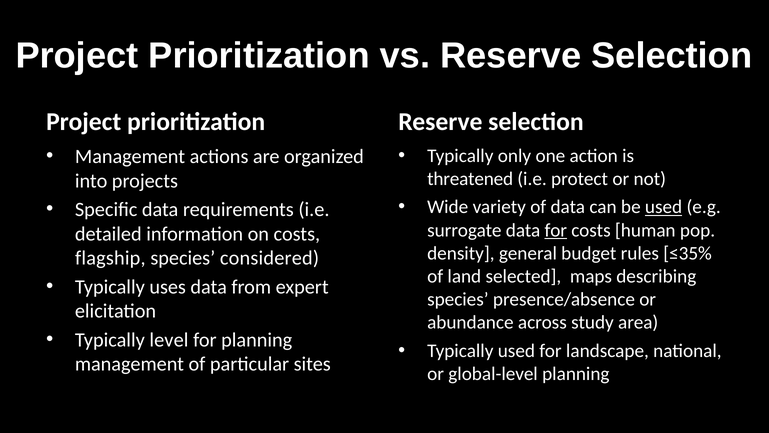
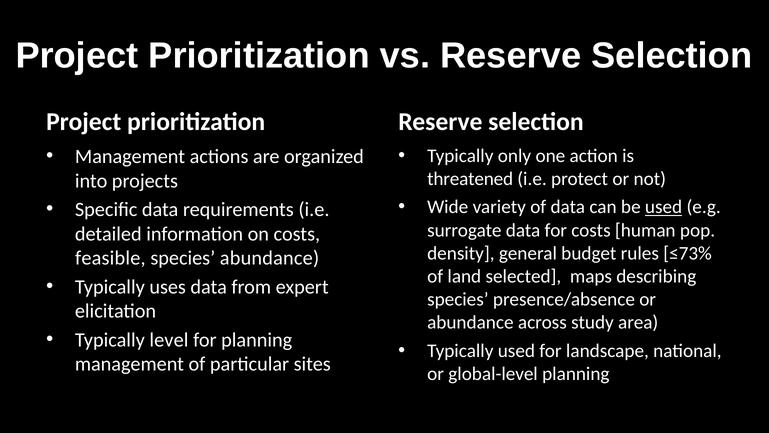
for underline: present -> none (556, 230)
≤35%: ≤35% -> ≤73% (688, 253)
flagship: flagship -> feasible (110, 258)
species considered: considered -> abundance (270, 258)
